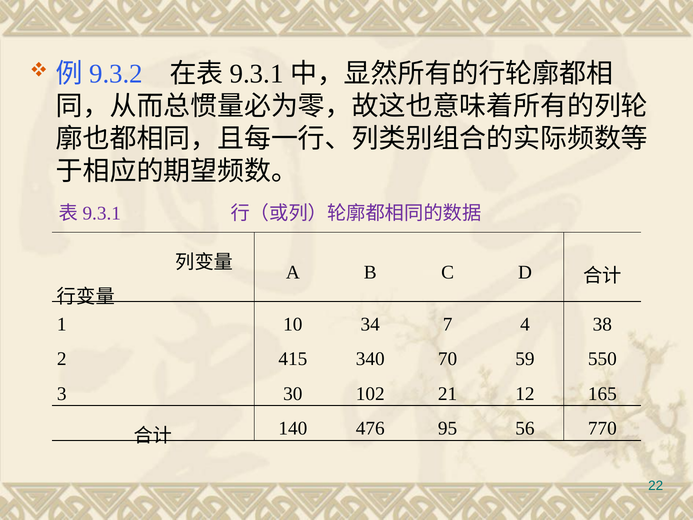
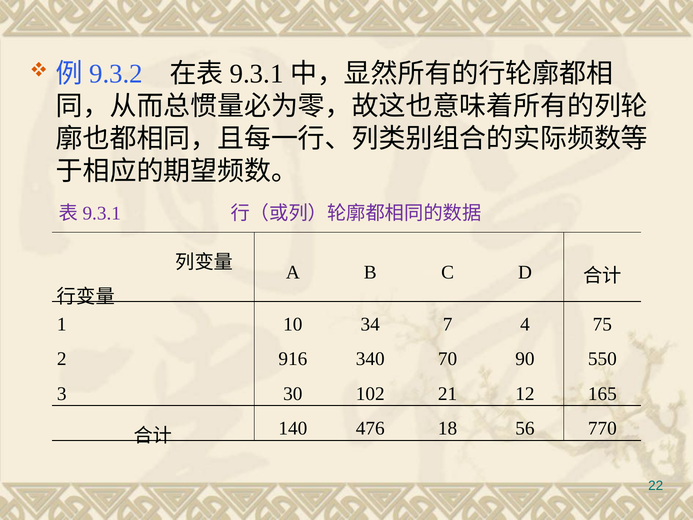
38: 38 -> 75 (602, 324)
415: 415 -> 916 (293, 359)
59: 59 -> 90 (525, 359)
95: 95 -> 18 (448, 428)
